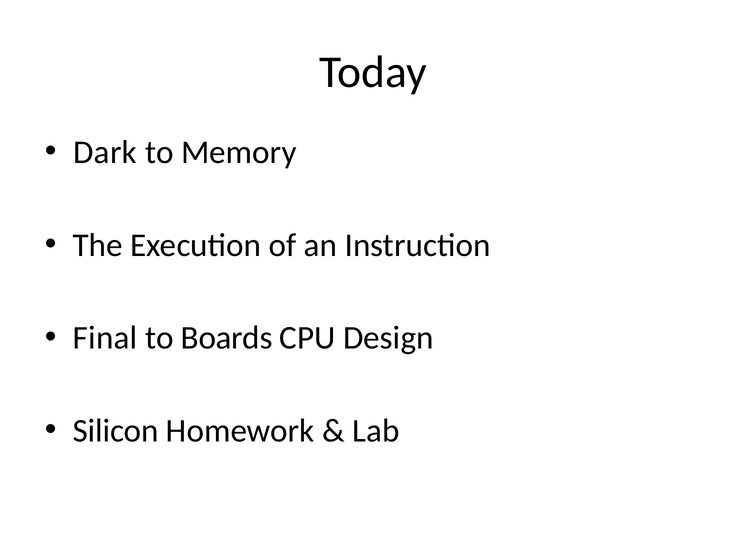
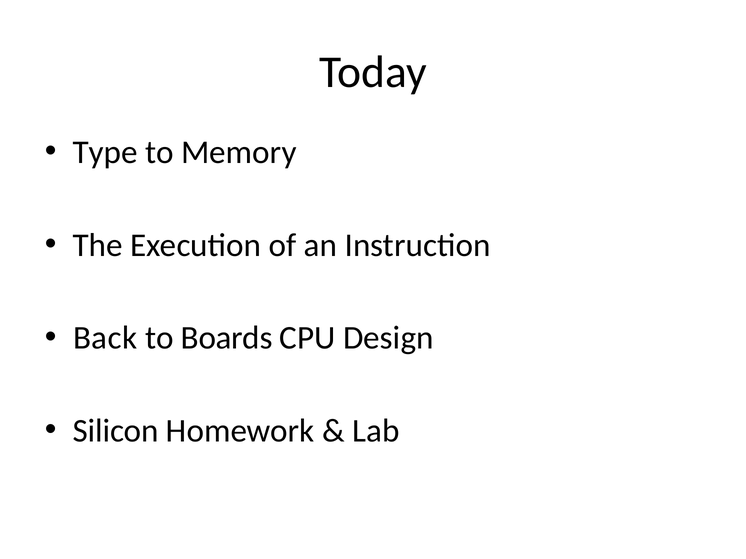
Dark: Dark -> Type (105, 152)
Final: Final -> Back (105, 338)
